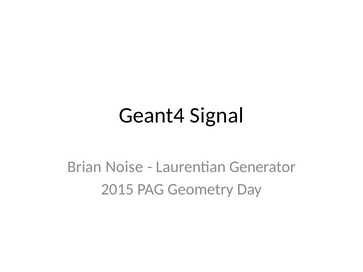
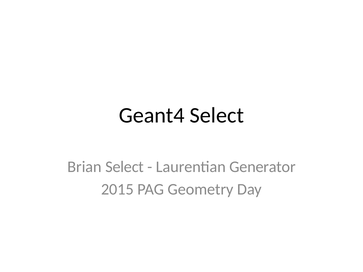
Geant4 Signal: Signal -> Select (217, 115)
Brian Noise: Noise -> Select (125, 167)
